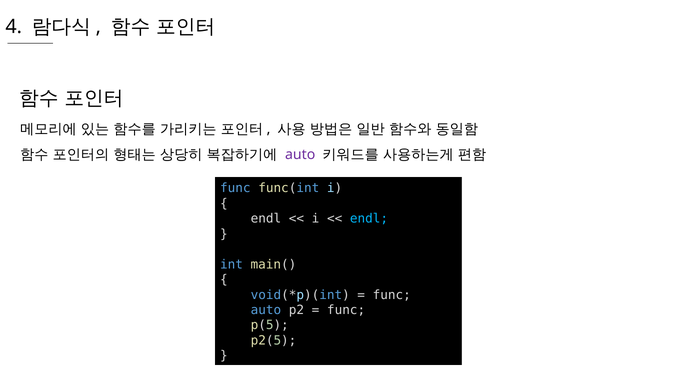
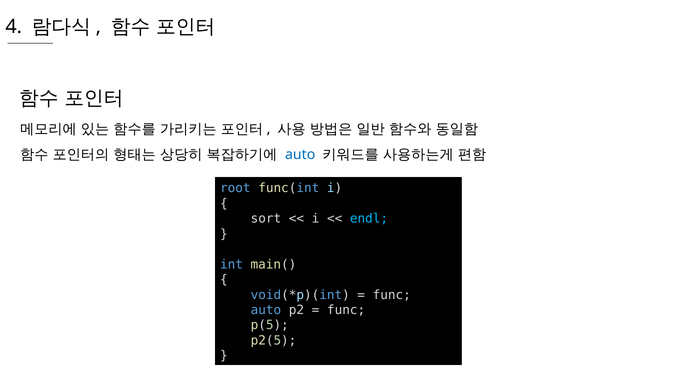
auto colour: purple -> blue (300, 154)
func: func -> root (235, 188)
endl: endl -> sort (266, 218)
